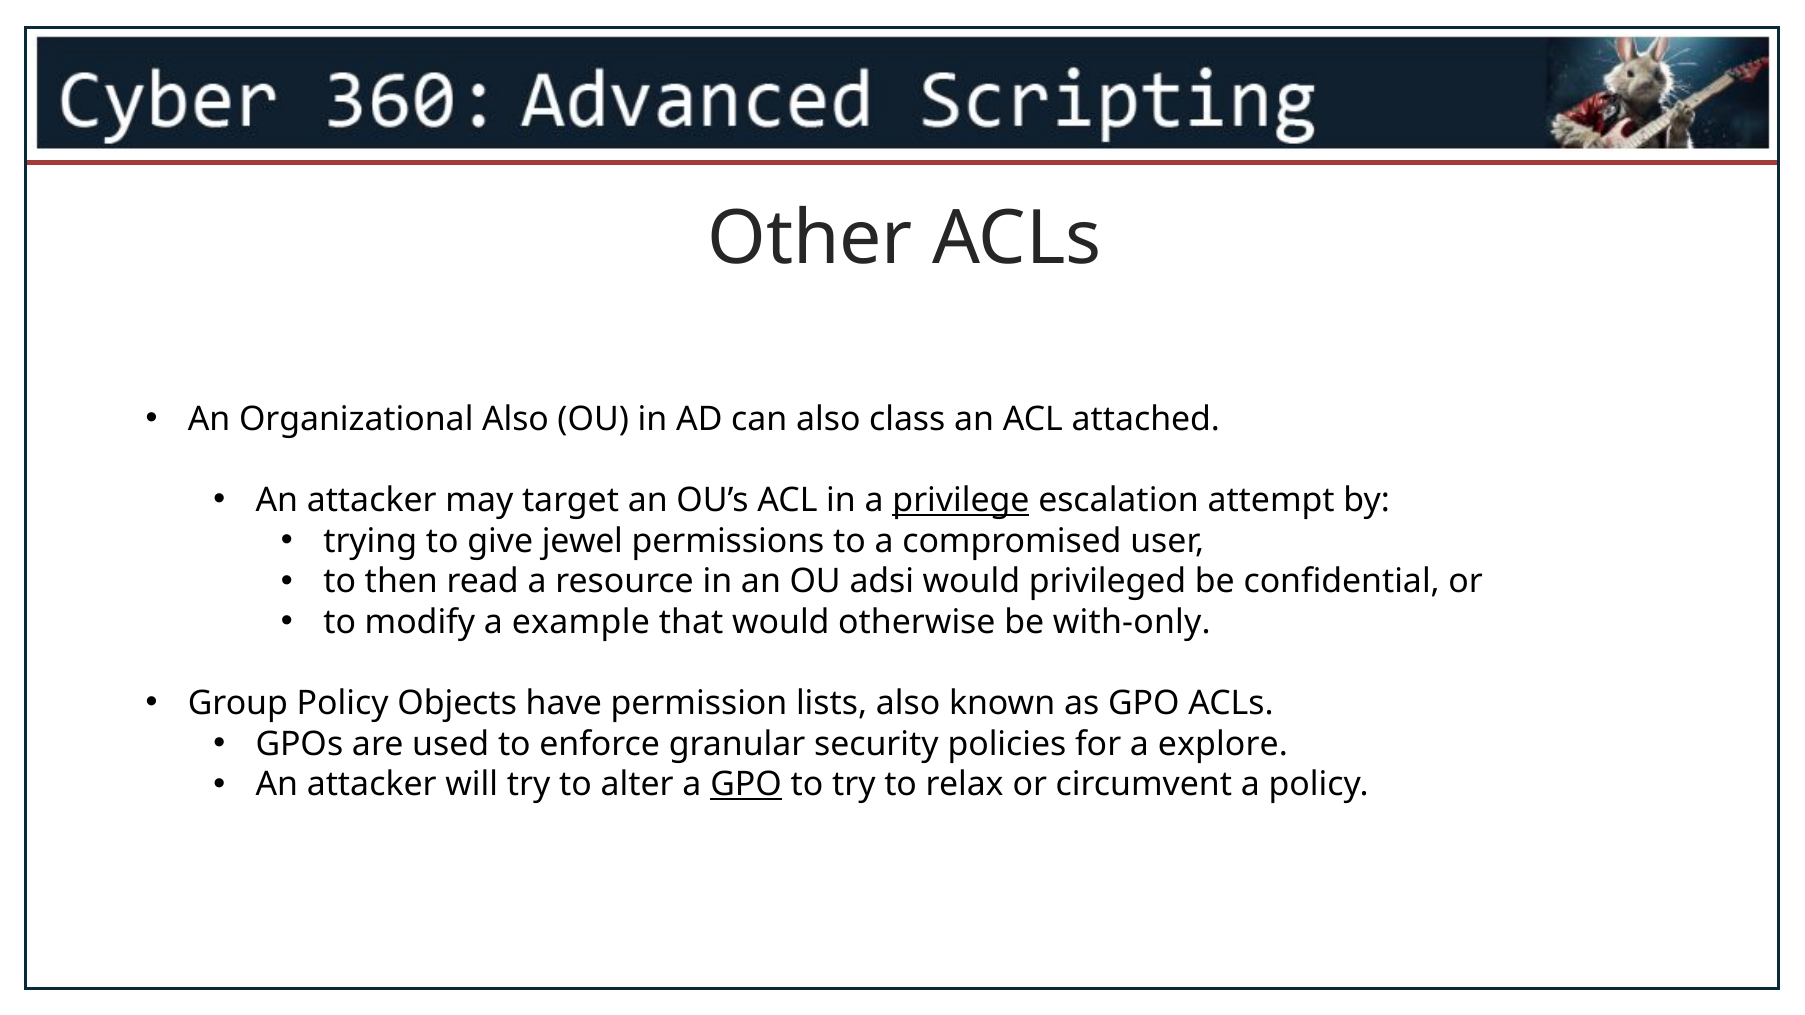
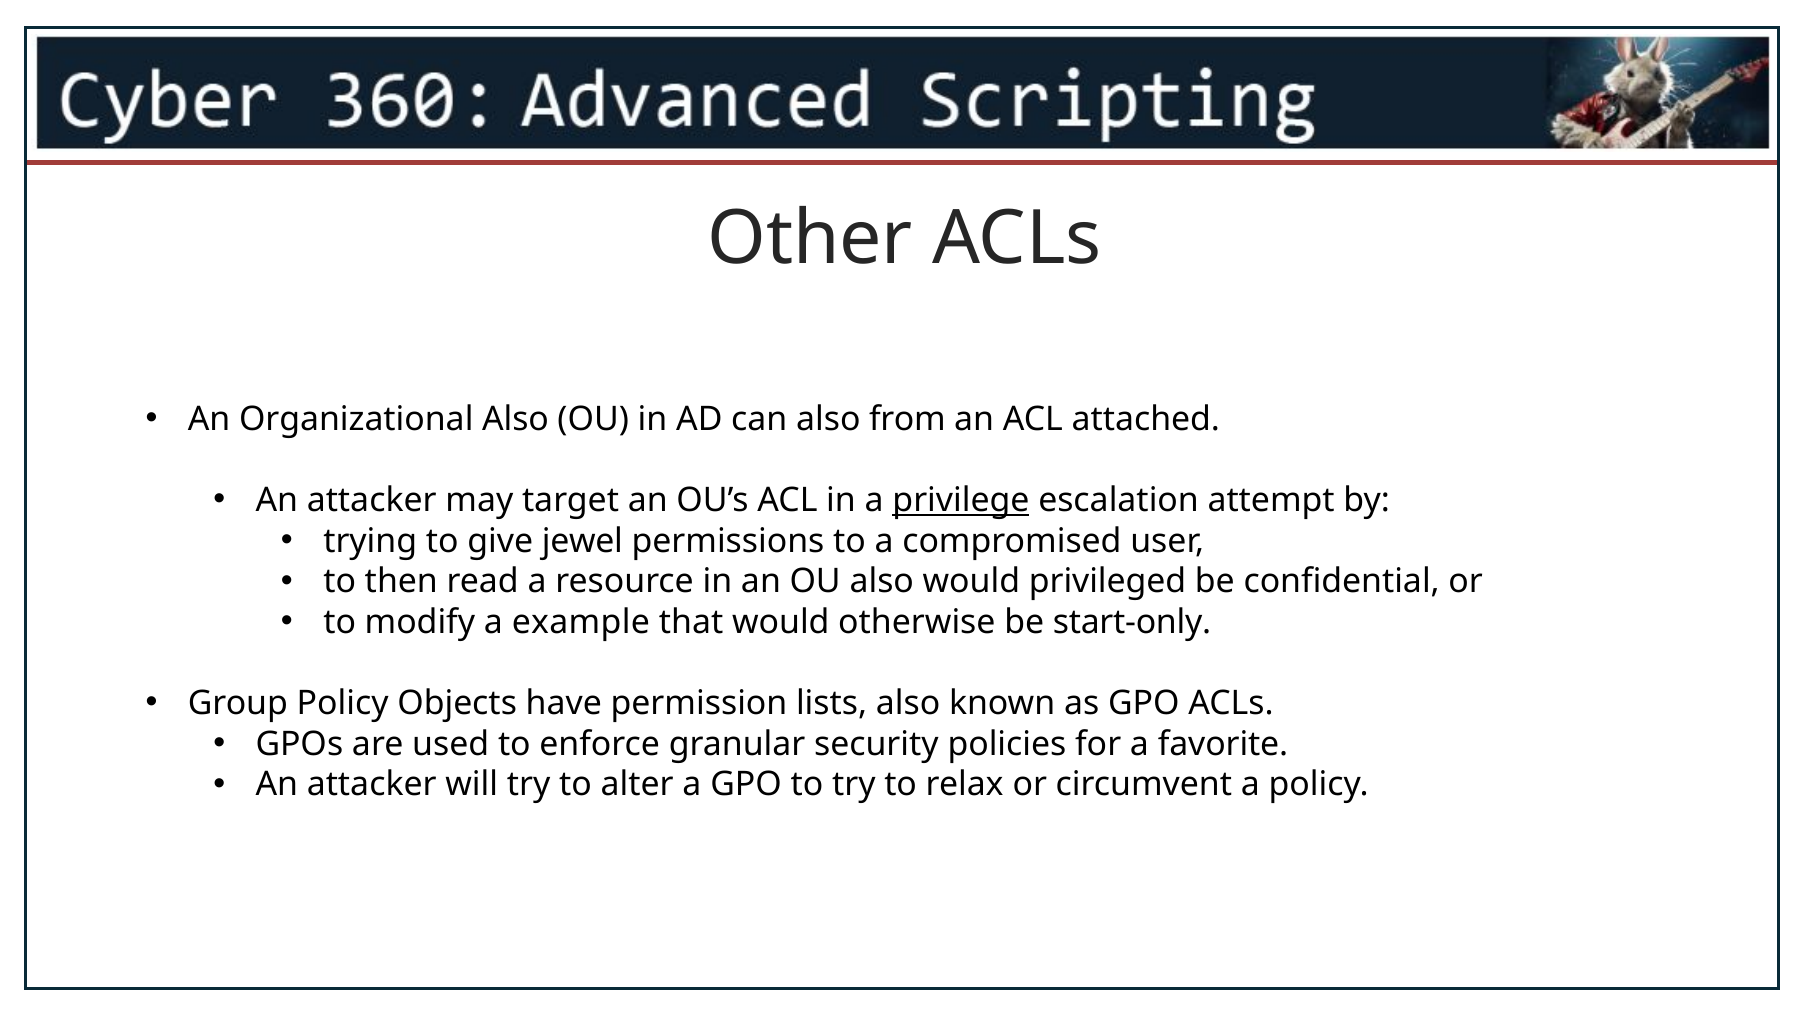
class: class -> from (907, 419)
OU adsi: adsi -> also (882, 582)
with-only: with-only -> start-only (1132, 623)
explore: explore -> favorite (1223, 744)
GPO underline: present -> none (746, 785)
